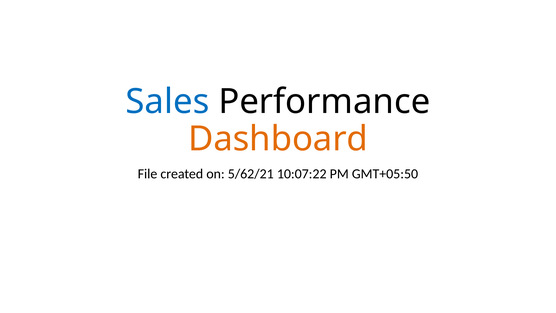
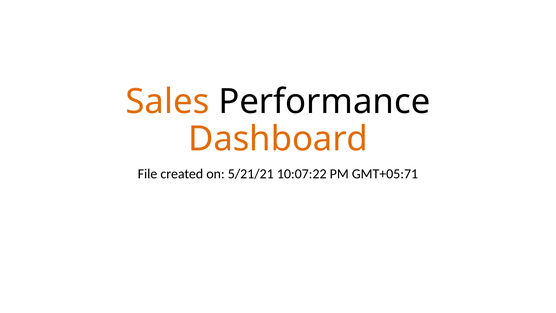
Sales colour: blue -> orange (167, 101)
5/62/21: 5/62/21 -> 5/21/21 (251, 174)
GMT+05:50: GMT+05:50 -> GMT+05:71 (385, 174)
